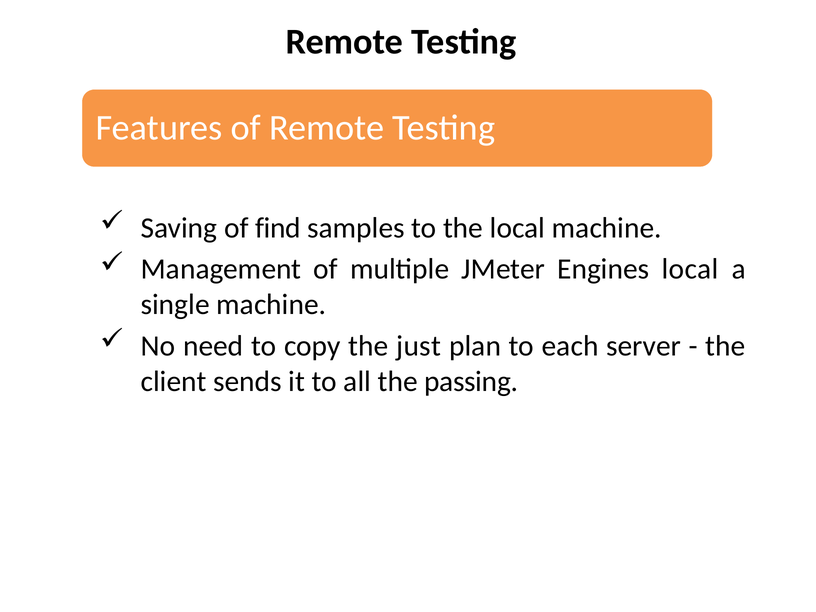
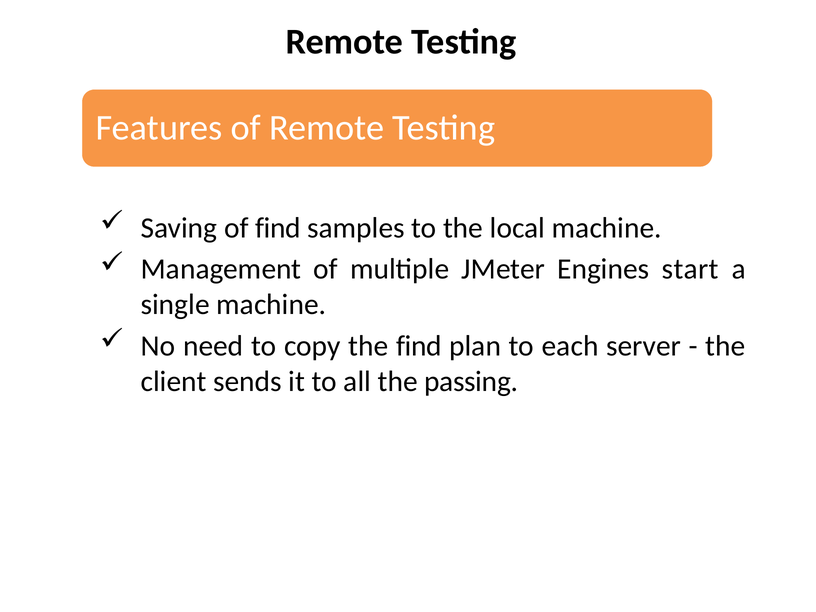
Engines local: local -> start (690, 269)
the just: just -> find (419, 346)
